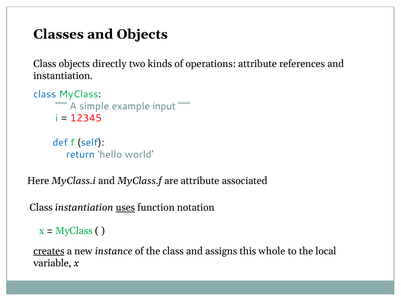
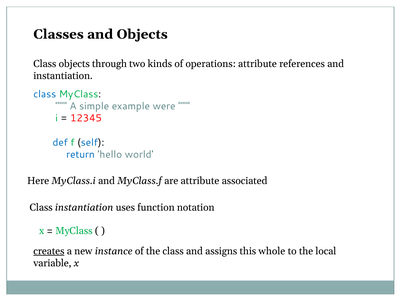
directly: directly -> through (110, 64)
input: input -> were (164, 106)
uses underline: present -> none (125, 207)
